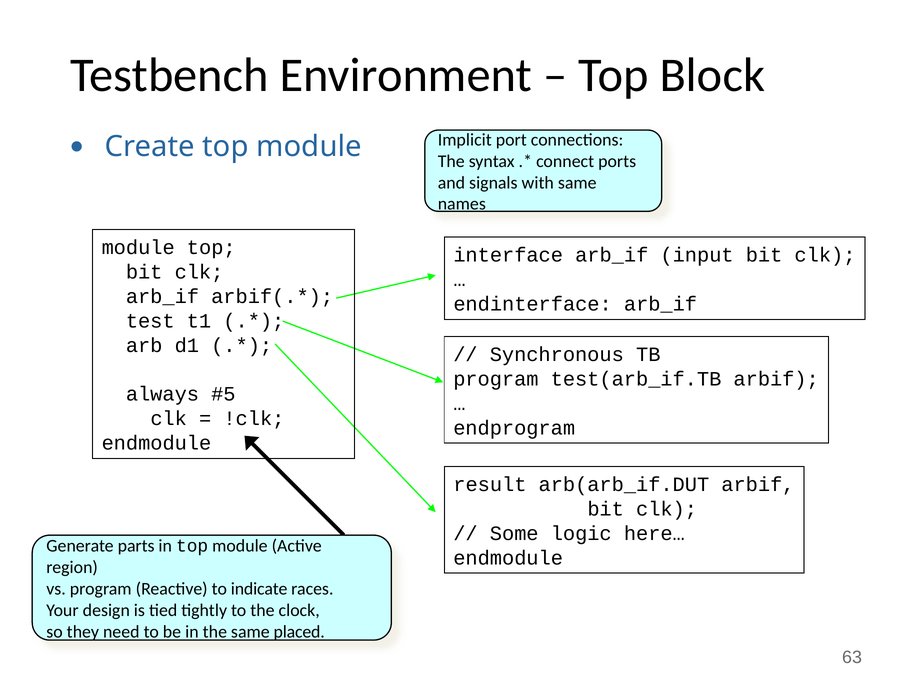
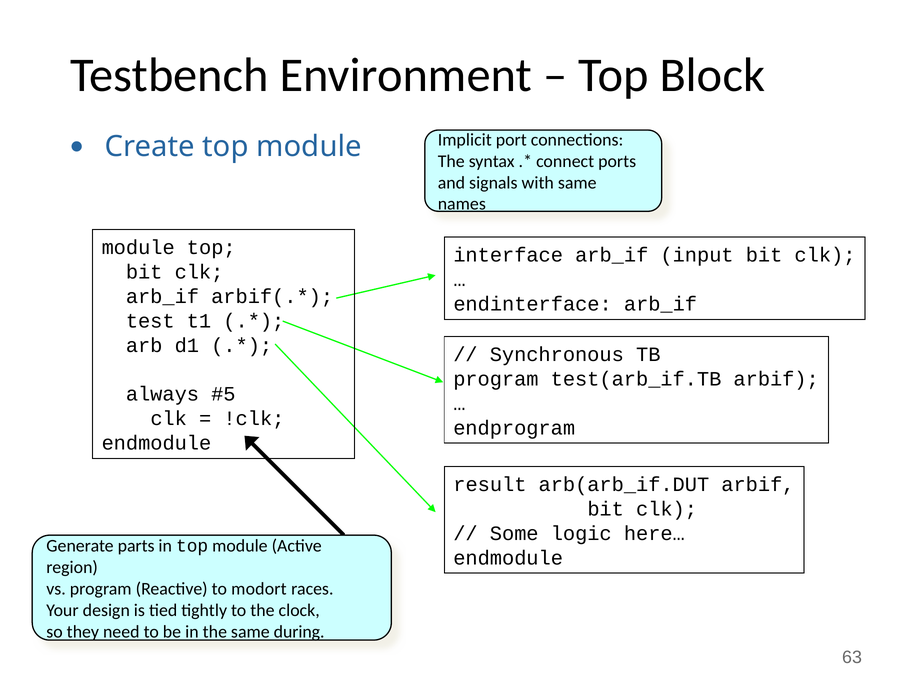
indicate: indicate -> modort (259, 589)
placed: placed -> during (299, 631)
